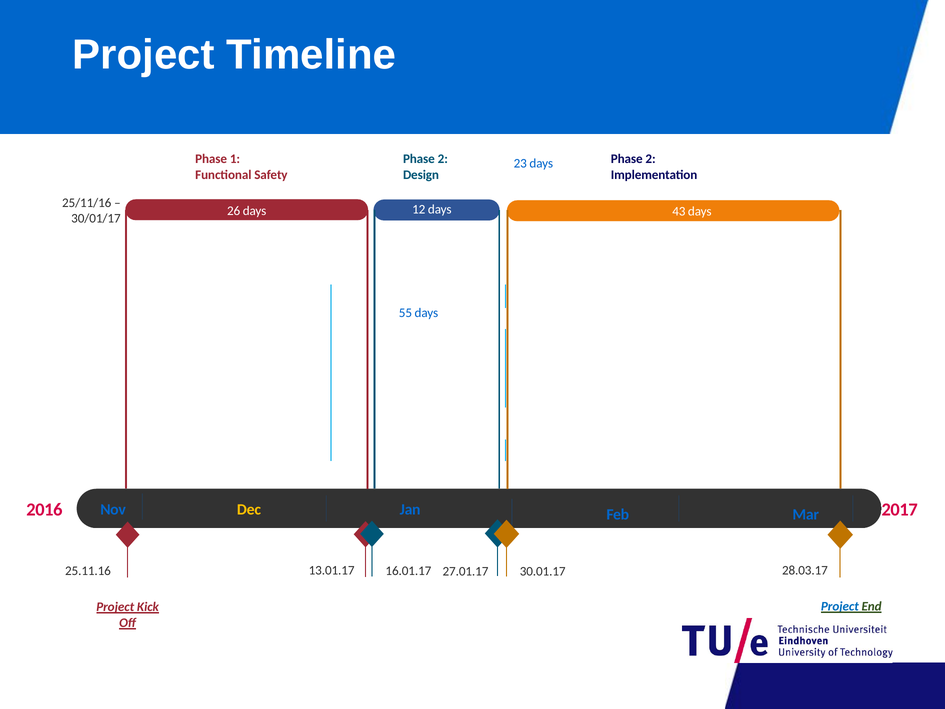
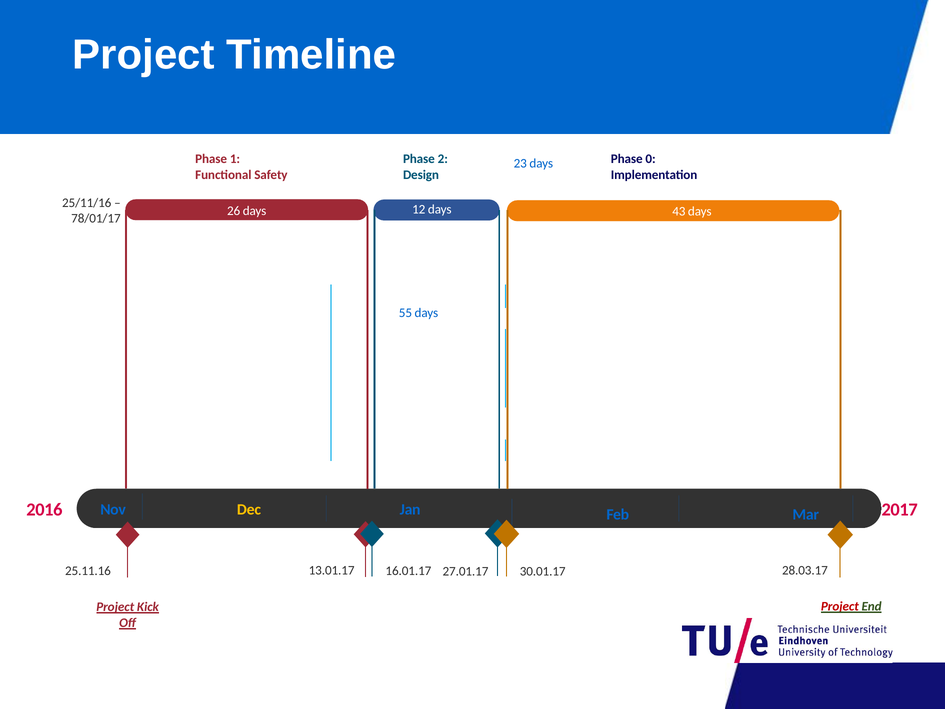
2: 2 -> 0 (651, 159)
30/01/17: 30/01/17 -> 78/01/17 (96, 218)
Project colour: blue -> red (840, 606)
